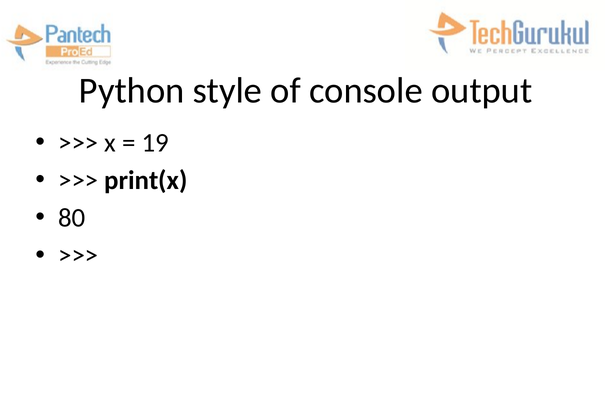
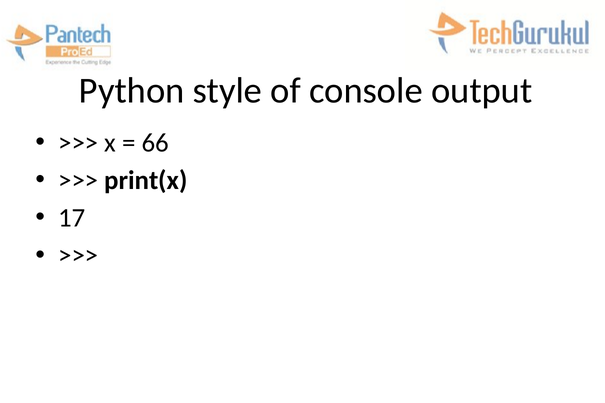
19: 19 -> 66 (155, 143)
80: 80 -> 17 (72, 218)
